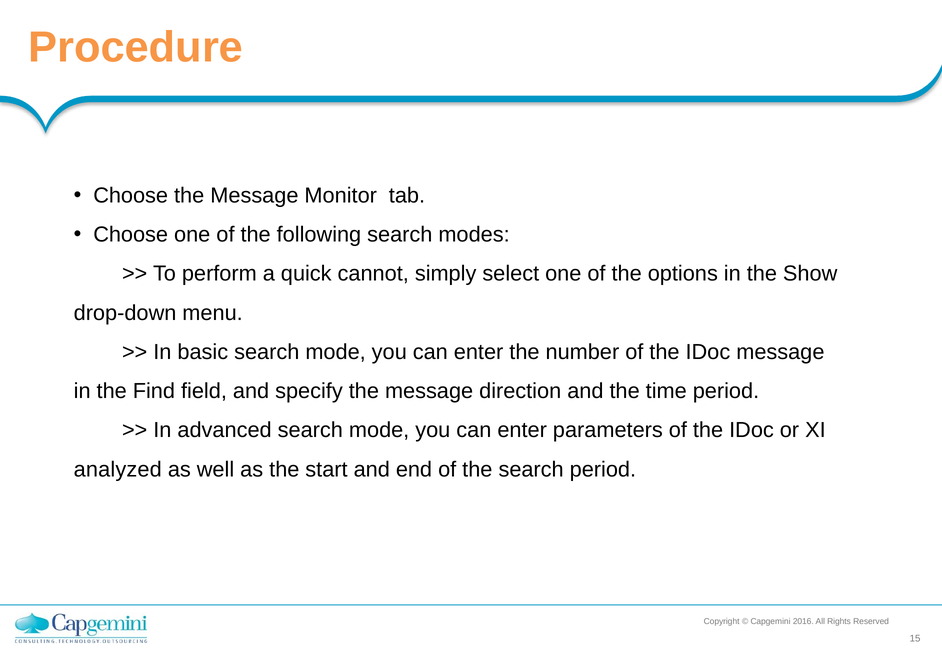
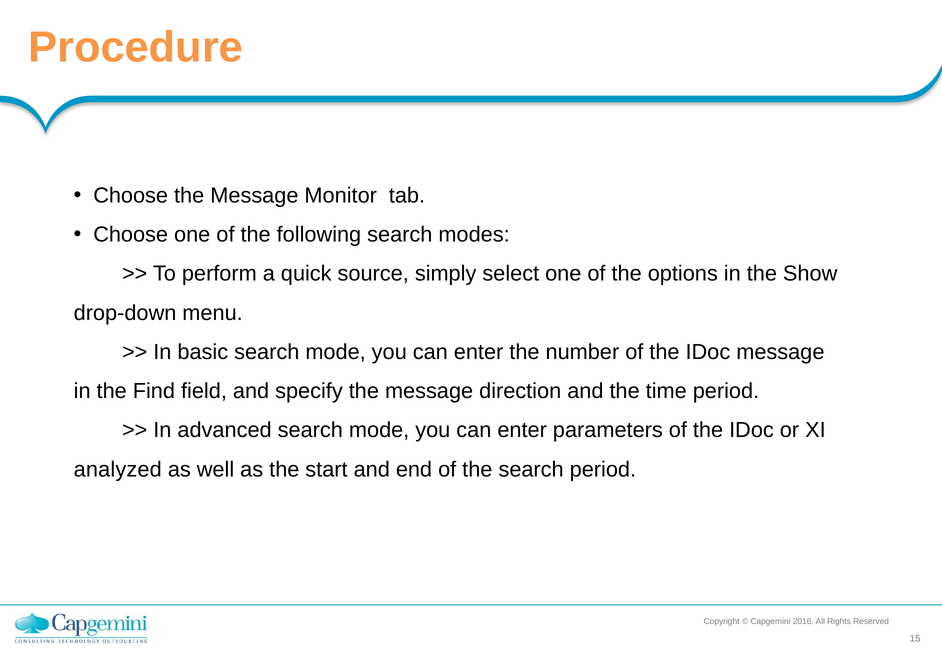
cannot: cannot -> source (373, 274)
